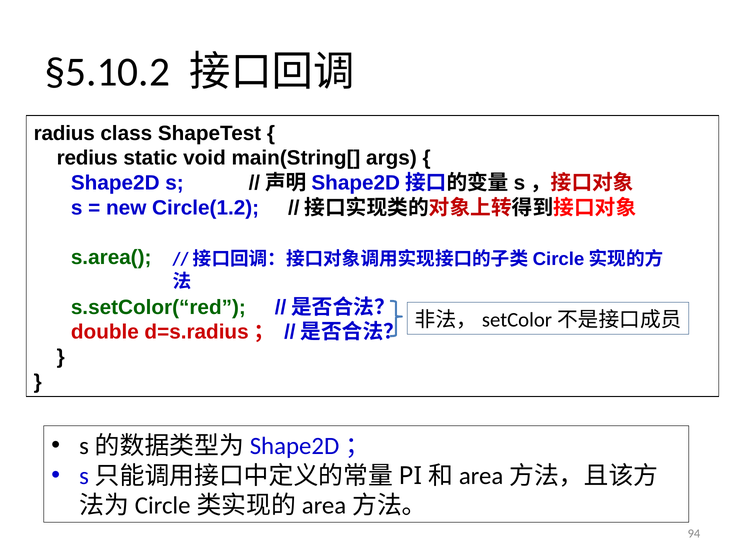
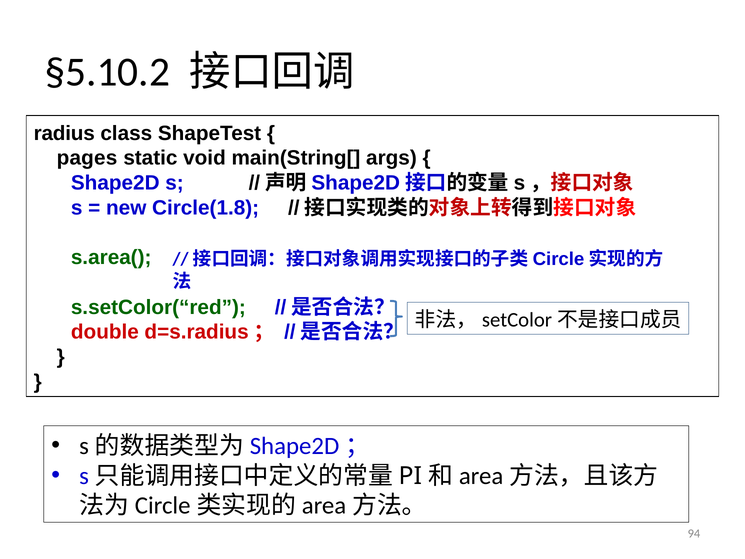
redius: redius -> pages (87, 158)
Circle(1.2: Circle(1.2 -> Circle(1.8 (206, 208)
